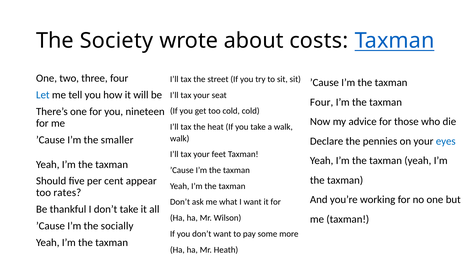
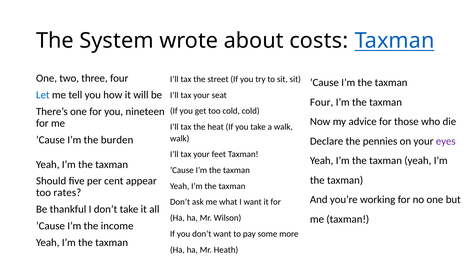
Society: Society -> System (117, 41)
smaller: smaller -> burden (117, 140)
eyes colour: blue -> purple (446, 141)
socially: socially -> income (117, 226)
